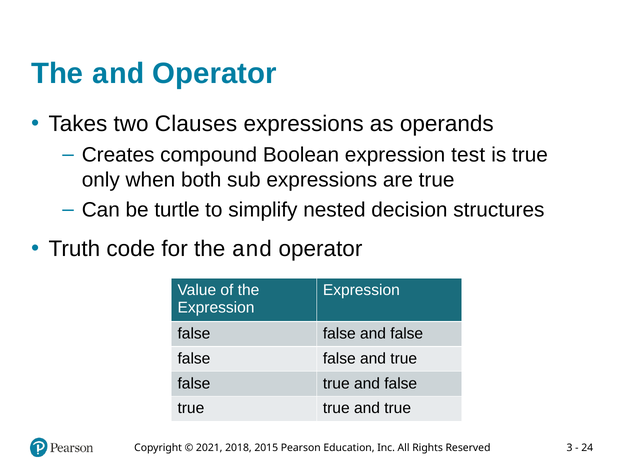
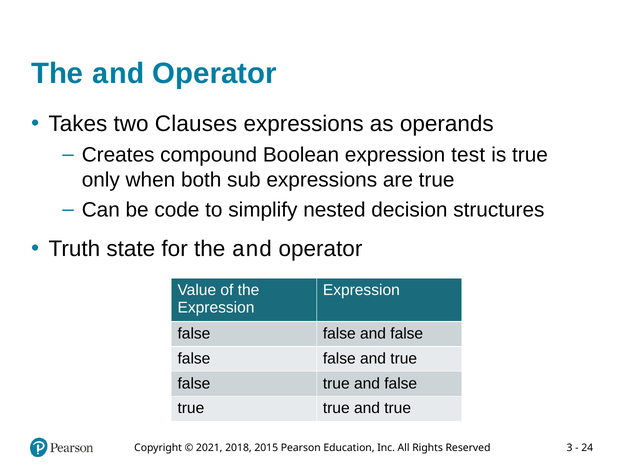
turtle: turtle -> code (177, 210)
code: code -> state (131, 249)
